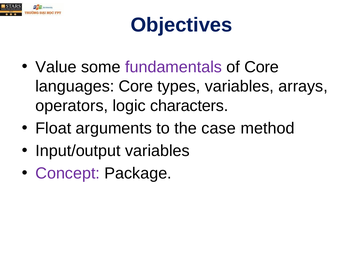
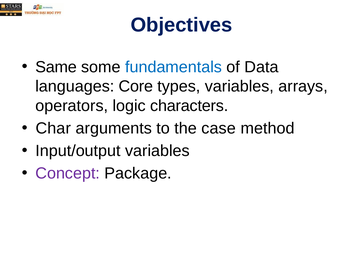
Value: Value -> Same (56, 67)
fundamentals colour: purple -> blue (174, 67)
of Core: Core -> Data (261, 67)
Float: Float -> Char (53, 128)
